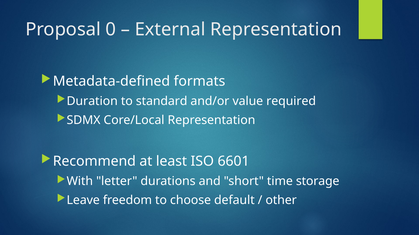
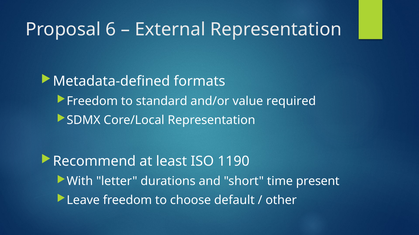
0: 0 -> 6 (111, 29)
Duration: Duration -> Freedom (92, 101)
6601: 6601 -> 1190 (234, 162)
storage: storage -> present (318, 182)
